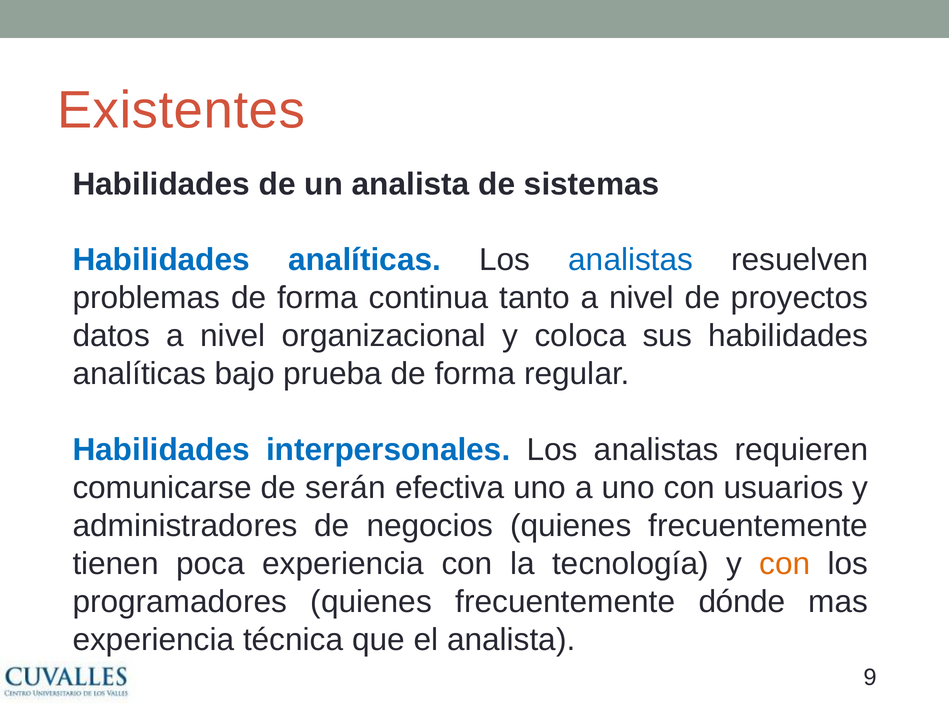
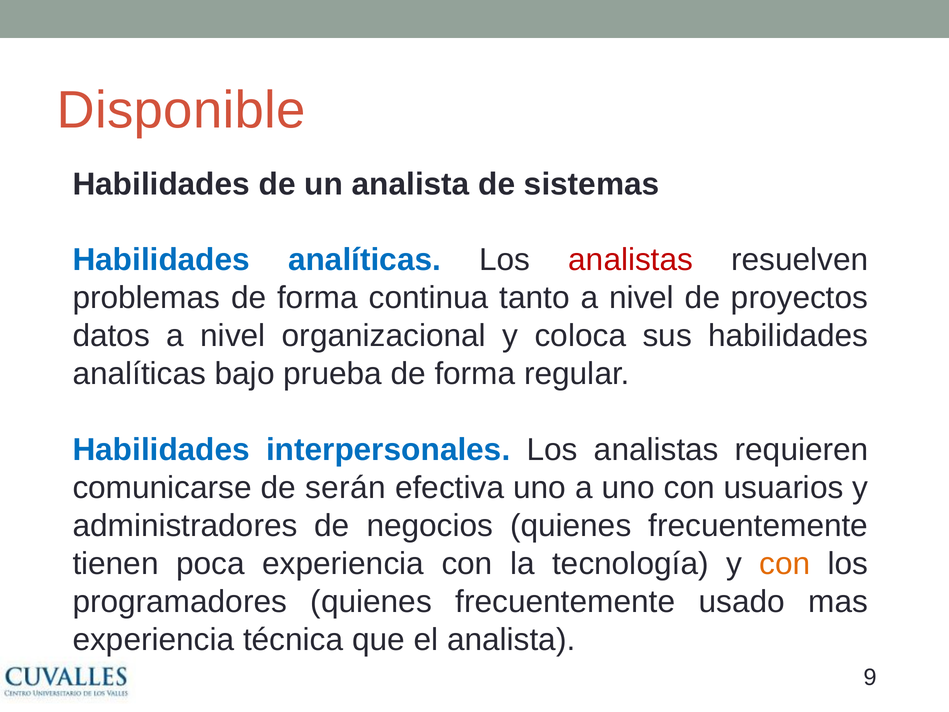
Existentes: Existentes -> Disponible (181, 110)
analistas colour: blue -> red (631, 260)
dónde: dónde -> usado (742, 602)
